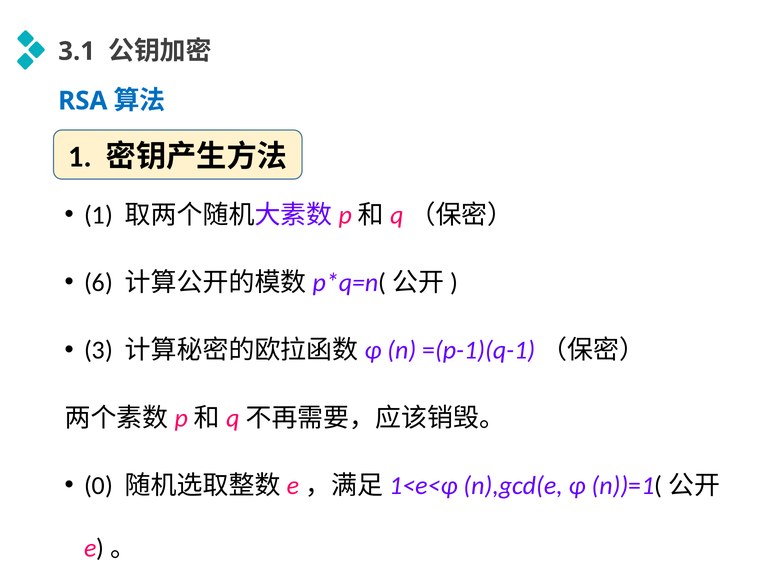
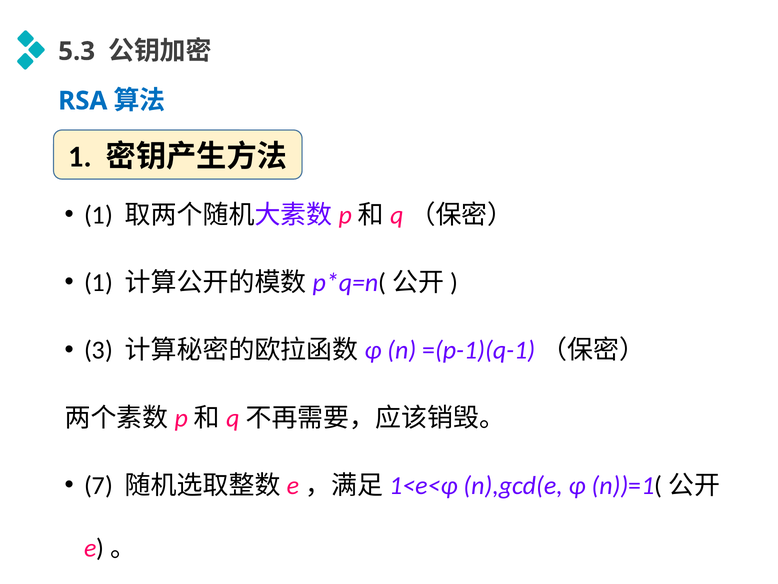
3.1: 3.1 -> 5.3 (77, 51)
6: 6 -> 1 (98, 282)
0: 0 -> 7 (98, 485)
